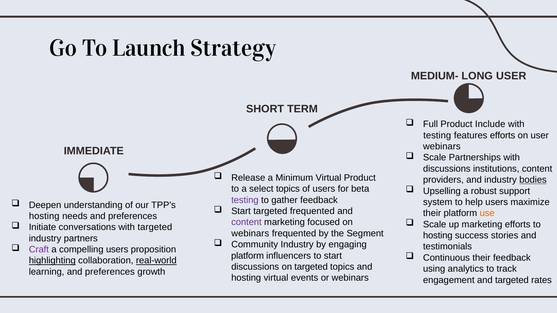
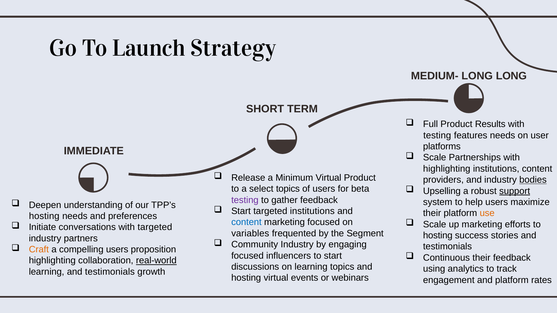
LONG USER: USER -> LONG (511, 76)
Include: Include -> Results (490, 124)
features efforts: efforts -> needs (503, 135)
webinars: webinars -> platforms (442, 147)
discussions: discussions -> highlighting (447, 169)
support underline: none -> present (515, 191)
targeted frequented: frequented -> institutions (312, 211)
content colour: purple -> blue (246, 223)
webinars: webinars -> variables (250, 234)
Craft colour: purple -> orange (39, 250)
platform: platform -> focused (247, 256)
highlighting underline: present -> none (52, 261)
on targeted: targeted -> learning (311, 267)
learning and preferences: preferences -> testimonials (110, 272)
and targeted: targeted -> platform (512, 280)
